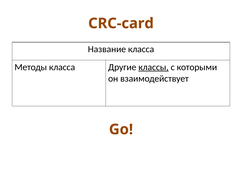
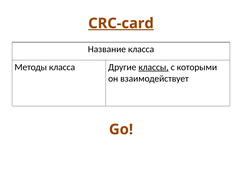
CRC-card underline: none -> present (121, 23)
